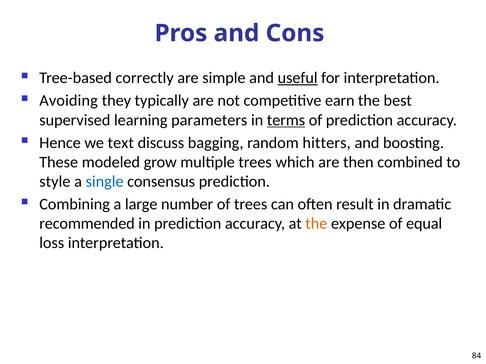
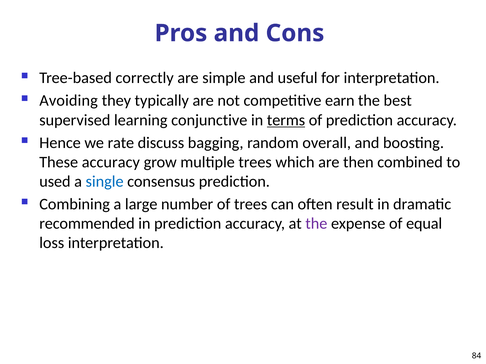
useful underline: present -> none (298, 78)
parameters: parameters -> conjunctive (209, 120)
text: text -> rate (121, 143)
hitters: hitters -> overall (327, 143)
These modeled: modeled -> accuracy (111, 162)
style: style -> used (55, 182)
the colour: orange -> purple (316, 224)
